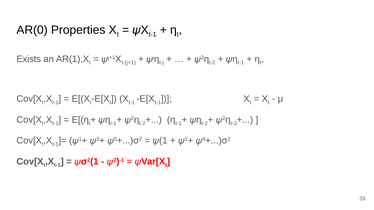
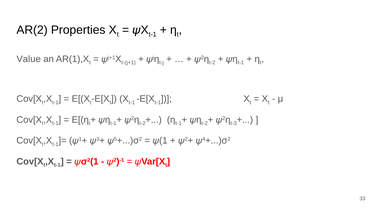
AR(0: AR(0 -> AR(2 (32, 30)
Exists: Exists -> Value (29, 59)
